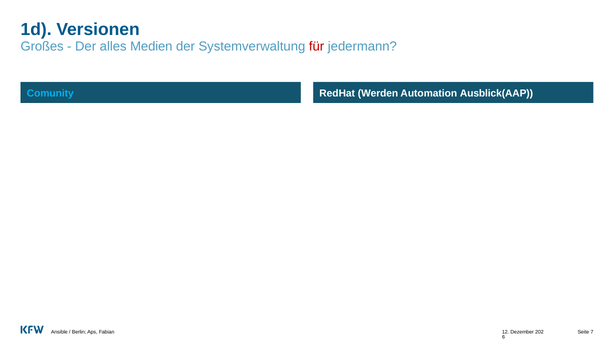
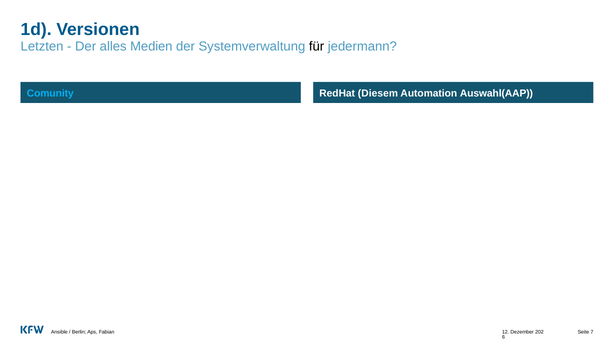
Großes: Großes -> Letzten (42, 46)
für colour: red -> black (317, 46)
Werden: Werden -> Diesem (378, 93)
Ausblick(AAP: Ausblick(AAP -> Auswahl(AAP (497, 93)
